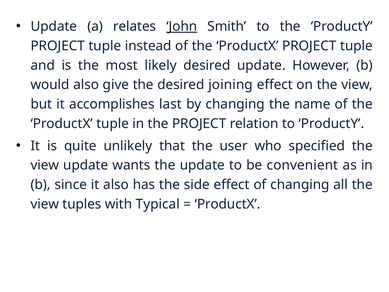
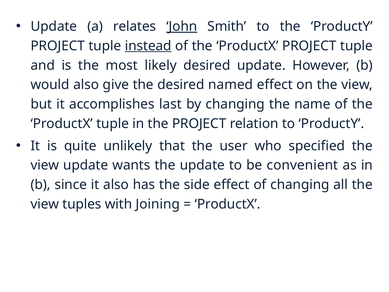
instead underline: none -> present (148, 46)
joining: joining -> named (231, 85)
Typical: Typical -> Joining (158, 204)
